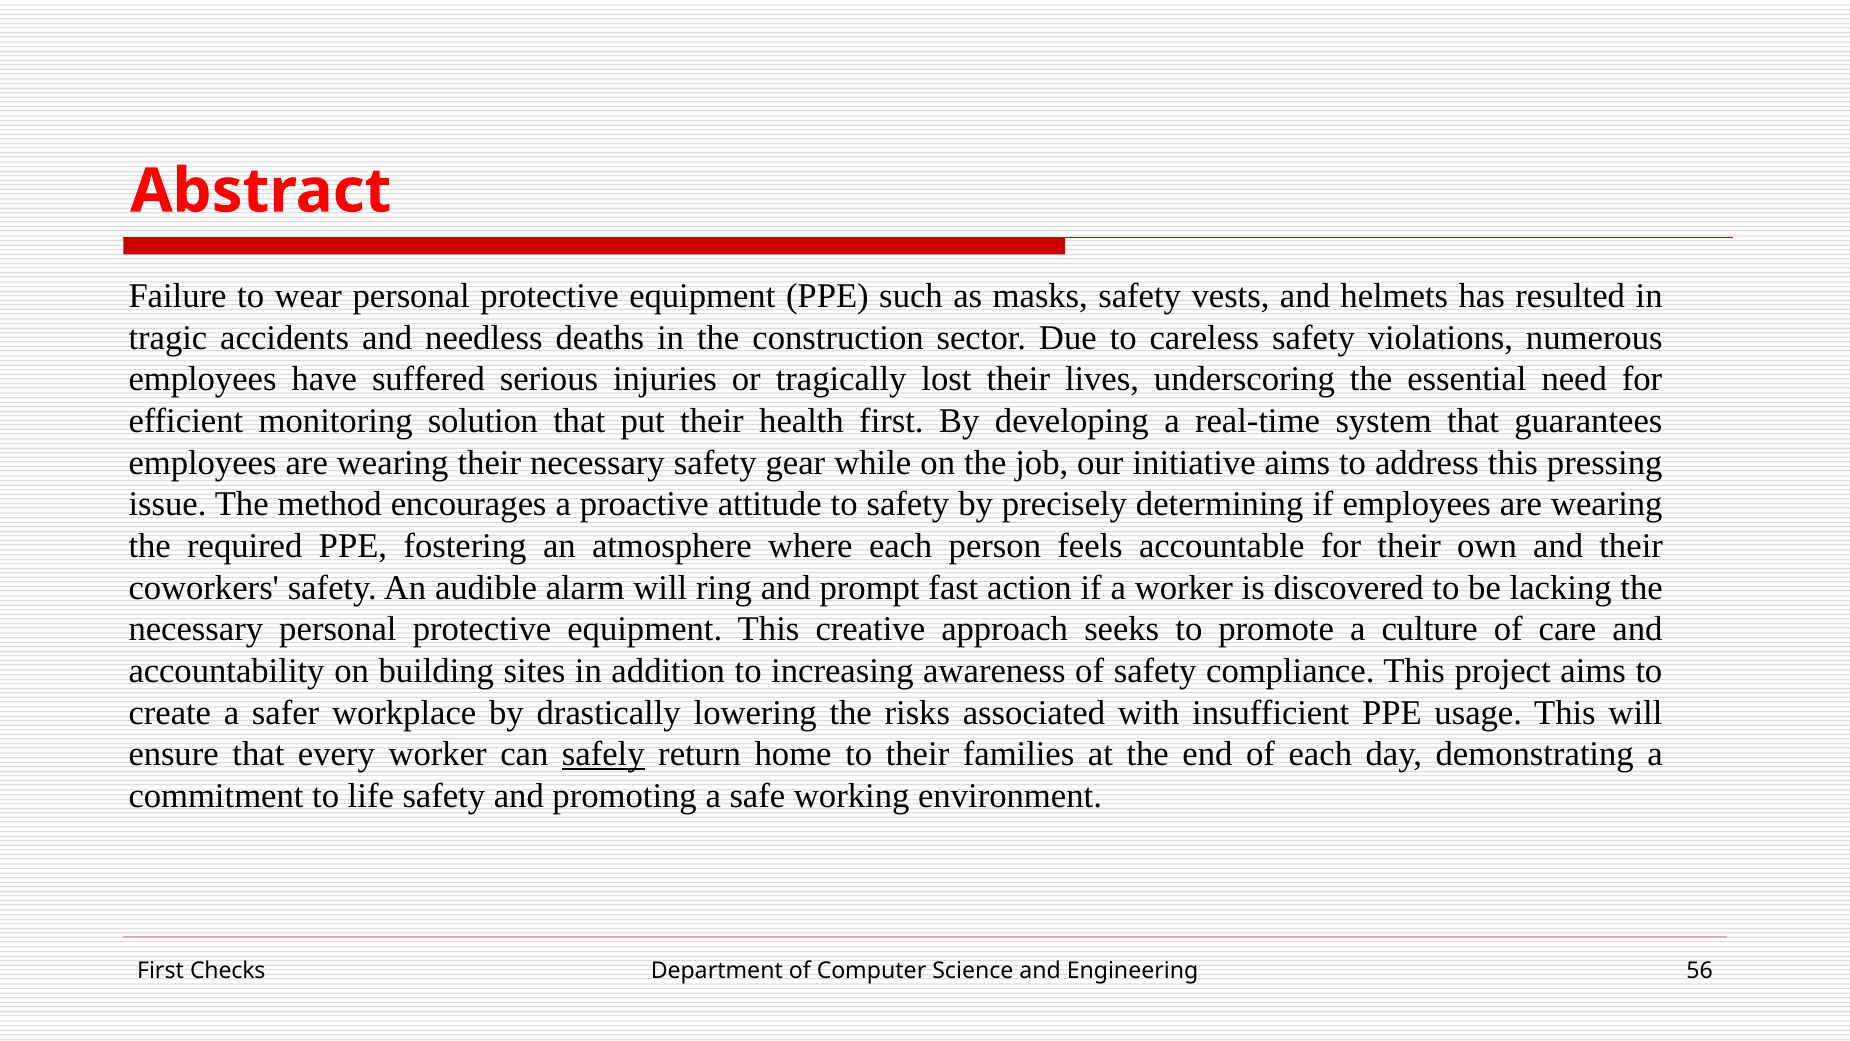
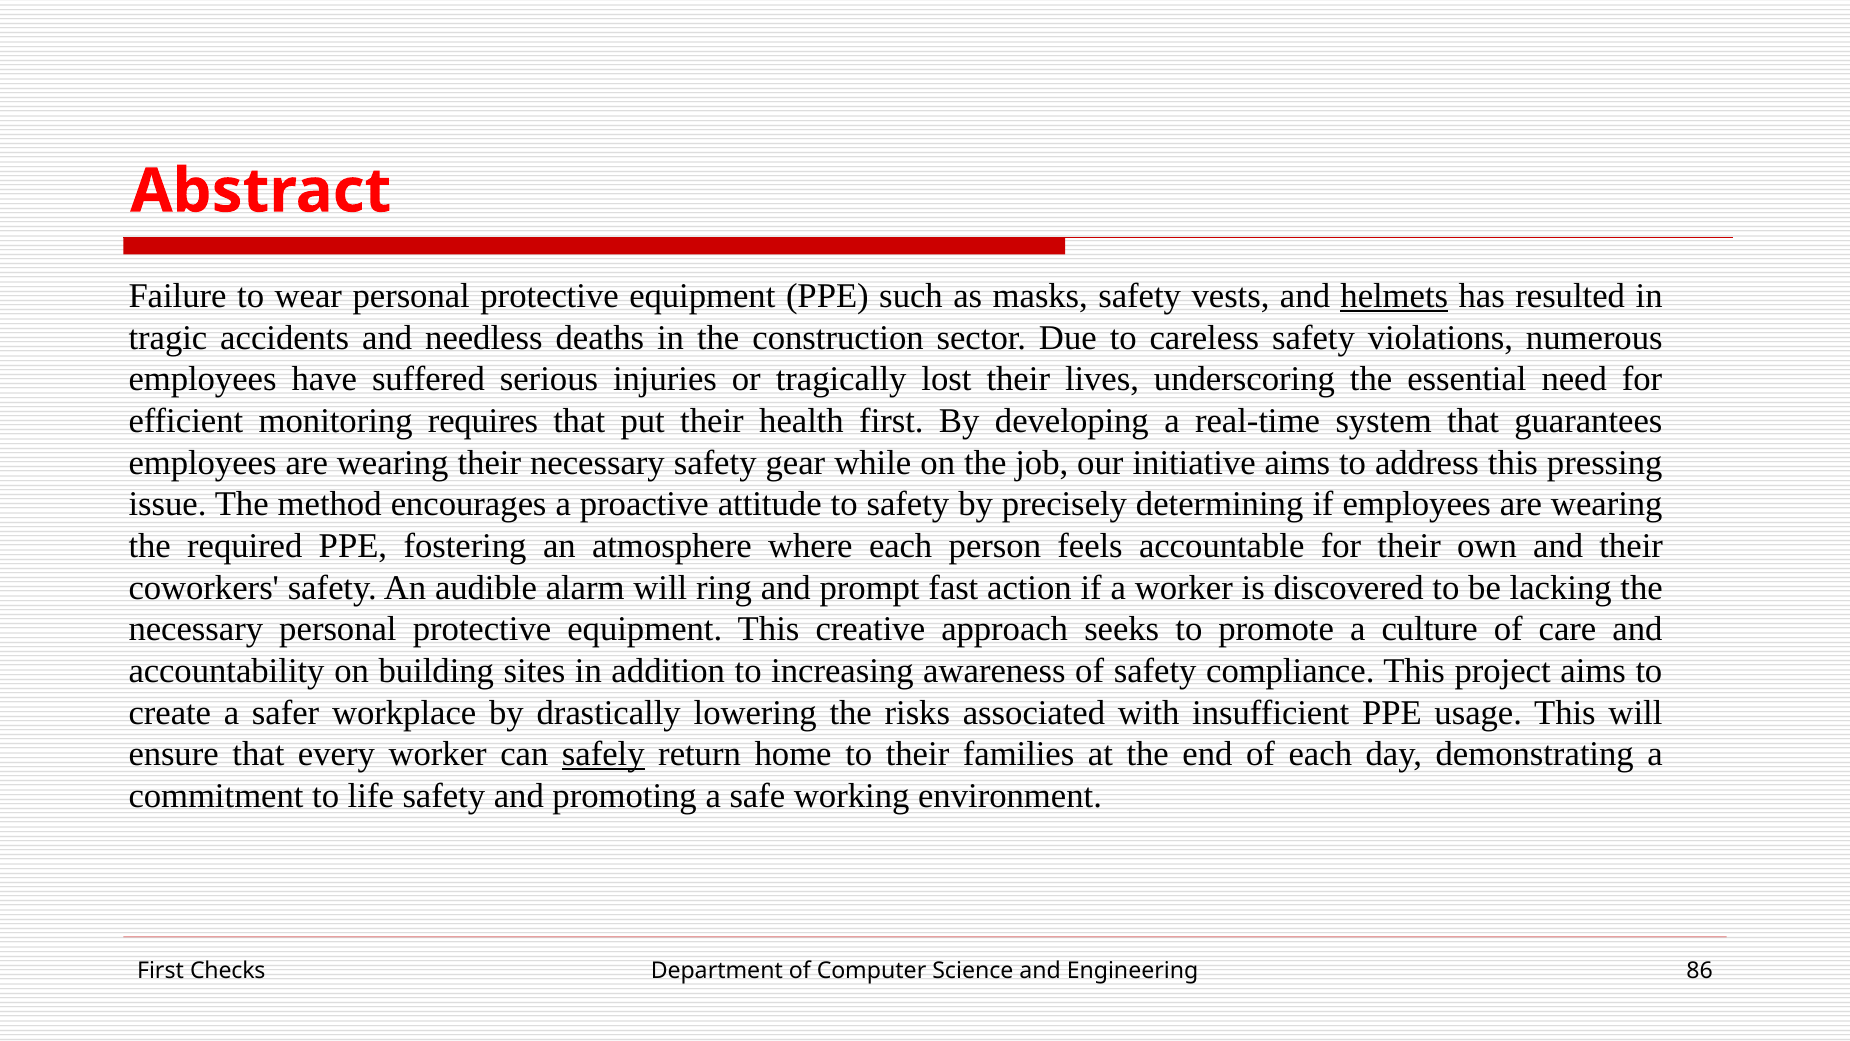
helmets underline: none -> present (1394, 296)
solution: solution -> requires (483, 421)
56: 56 -> 86 (1700, 970)
